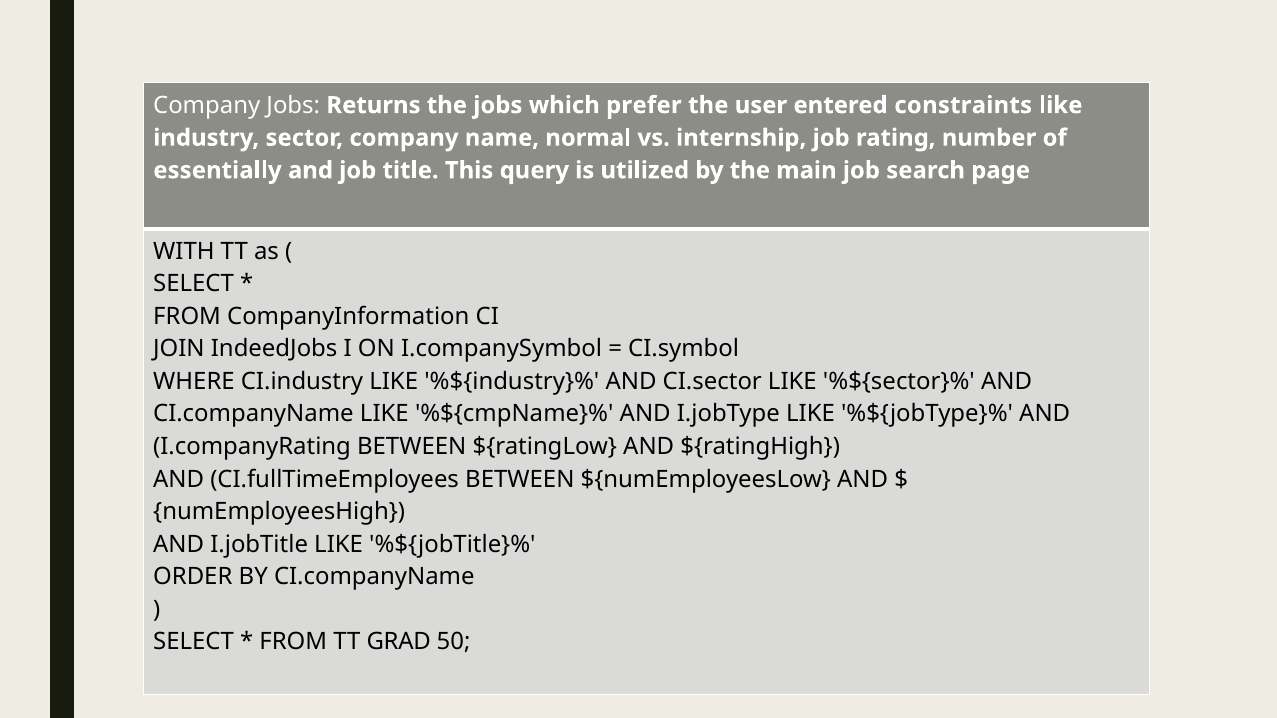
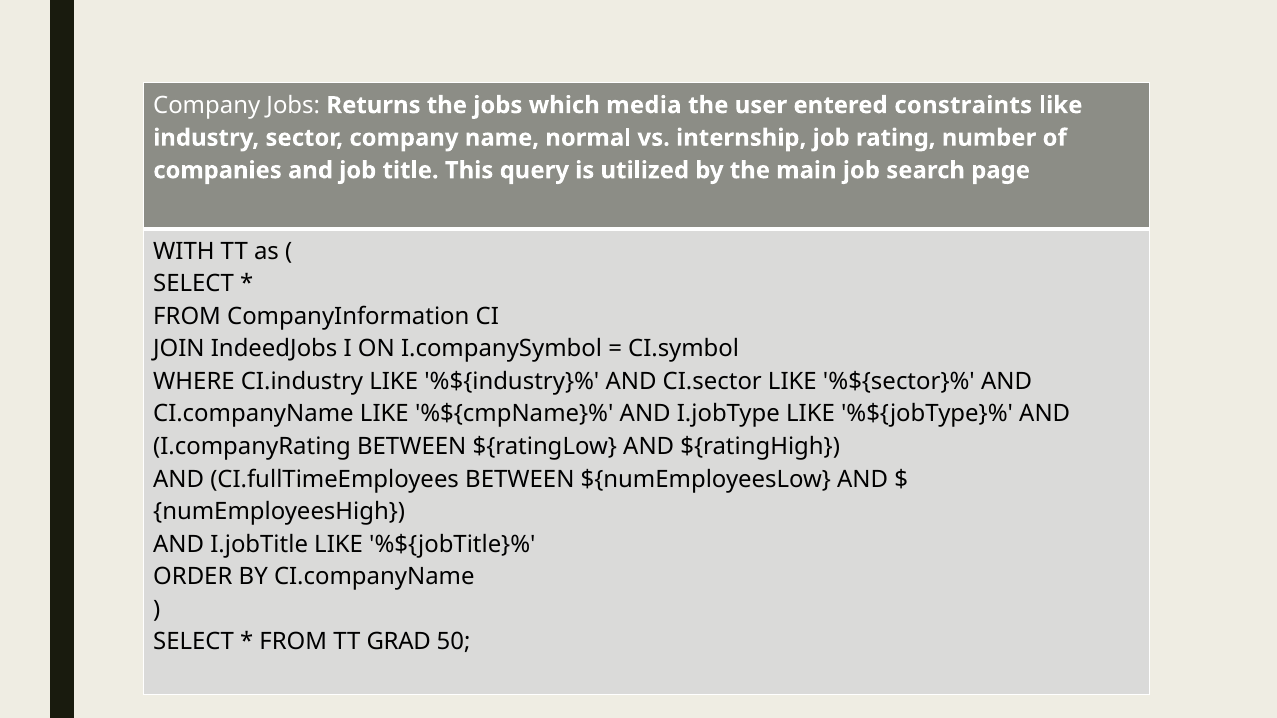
prefer: prefer -> media (644, 105)
essentially: essentially -> companies (218, 170)
